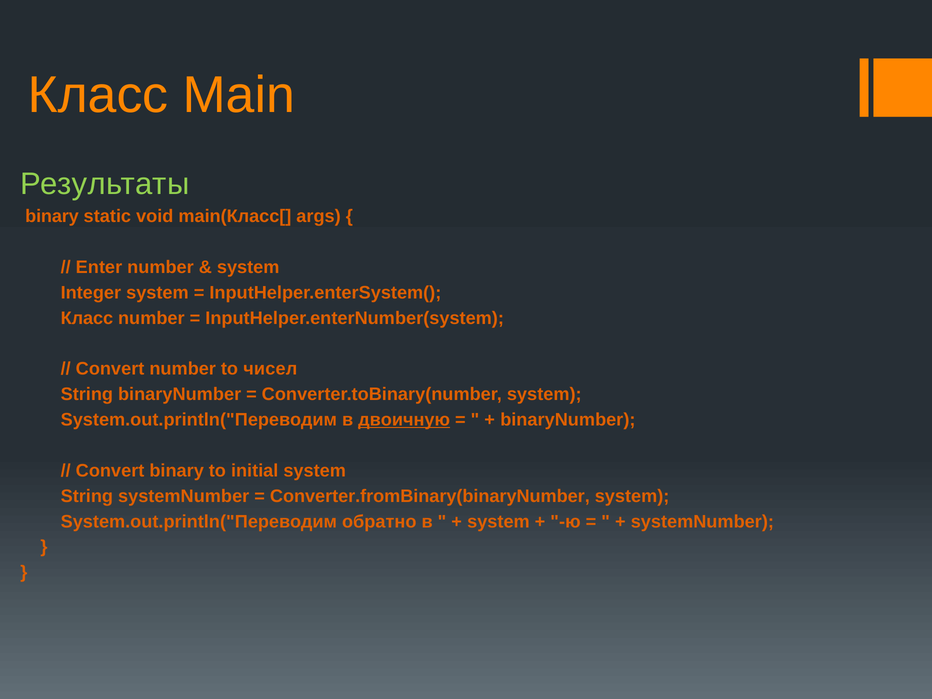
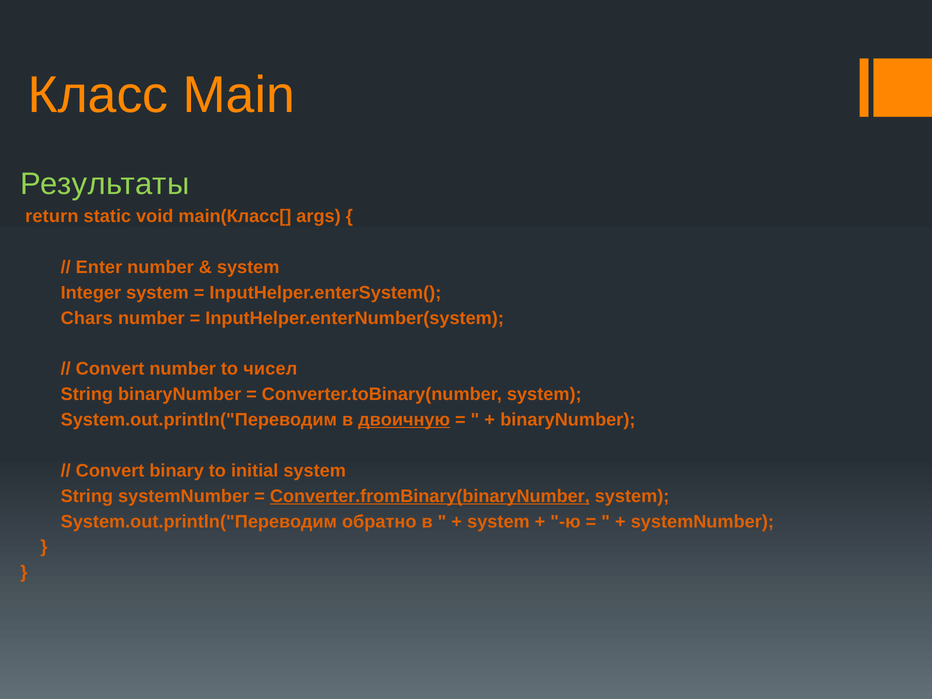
binary: binary -> return (52, 216)
Класс: Класс -> Chars (87, 318)
Converter.fromBinary(binaryNumber underline: none -> present (430, 496)
